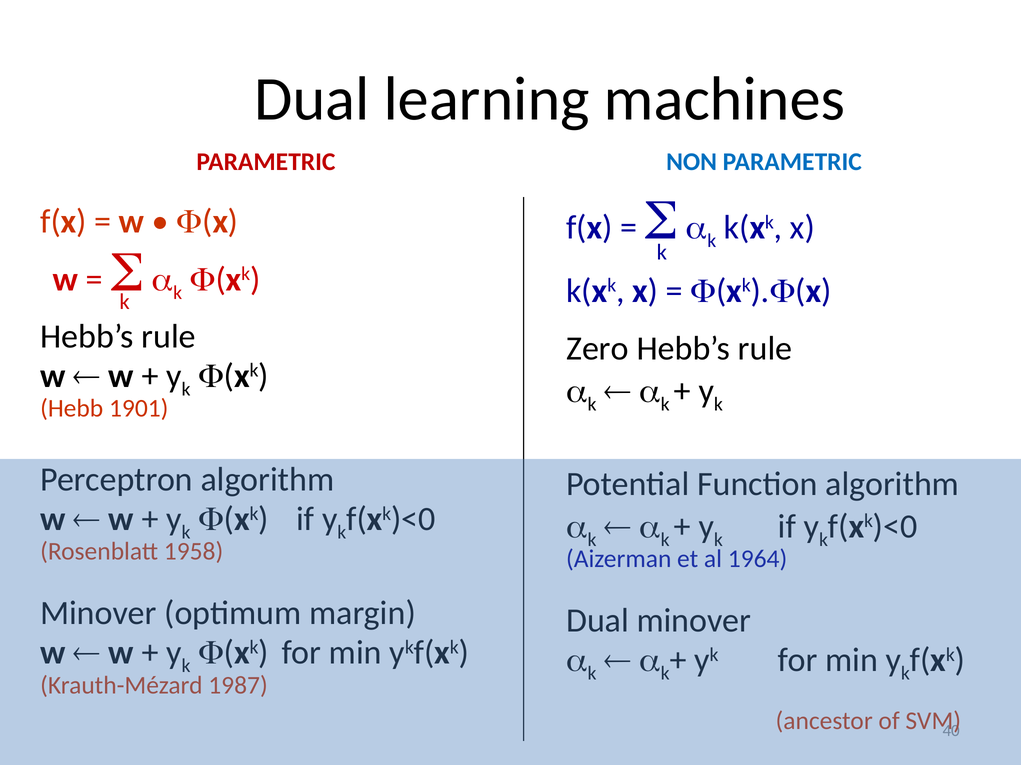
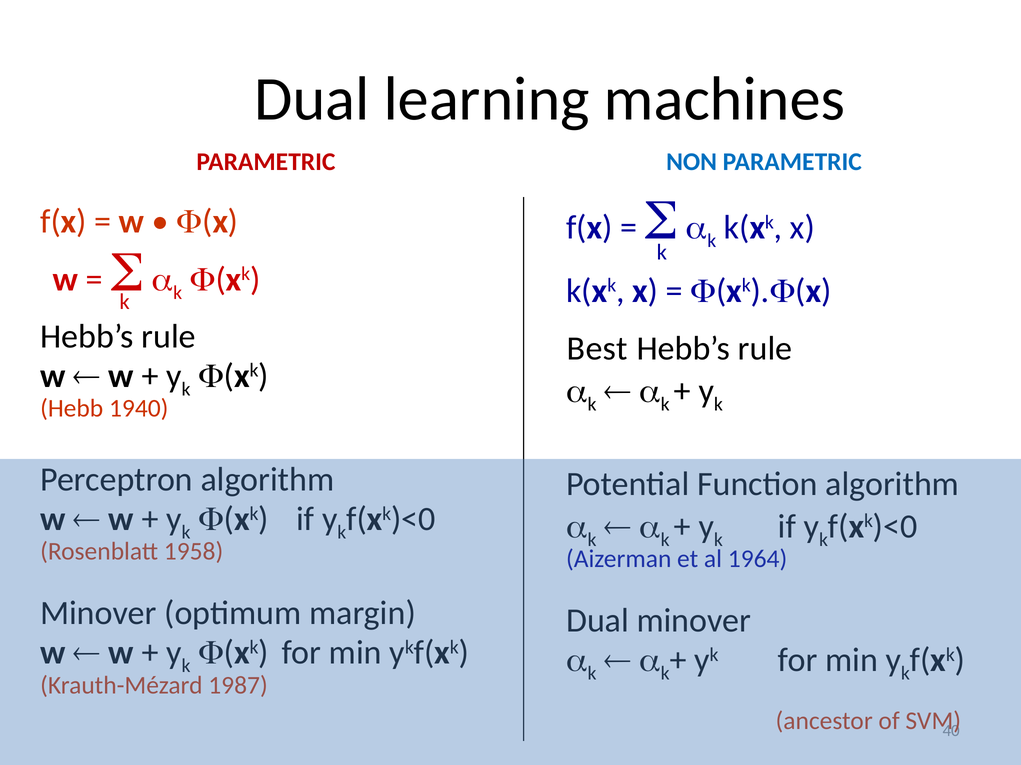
Zero: Zero -> Best (597, 349)
1901: 1901 -> 1940 (139, 409)
